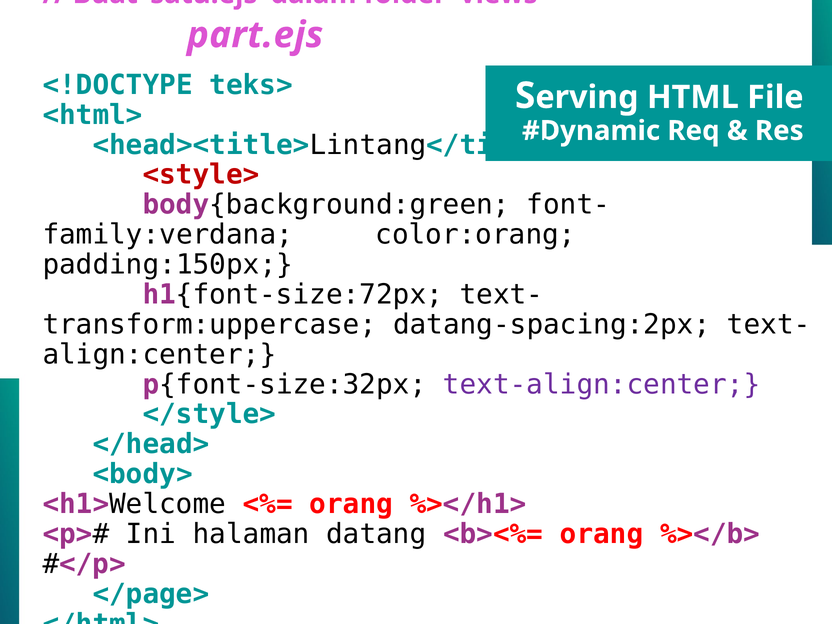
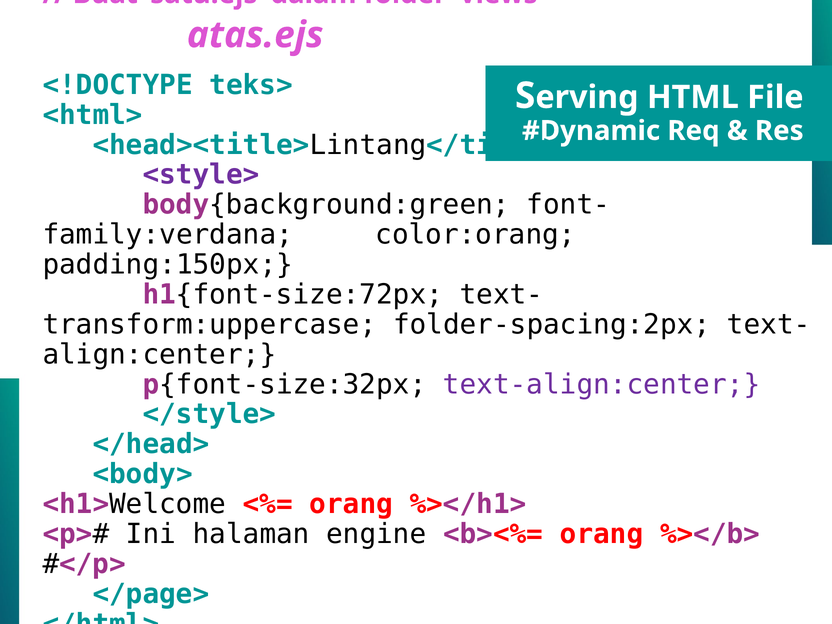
part.ejs: part.ejs -> atas.ejs (255, 35)
<style> colour: red -> purple (201, 175)
datang-spacing:2px: datang-spacing:2px -> folder-spacing:2px (552, 324)
datang: datang -> engine (376, 534)
